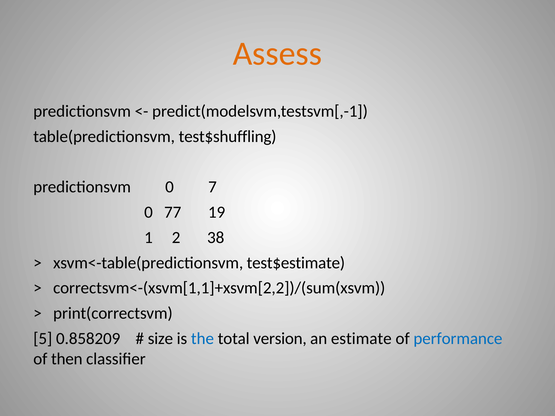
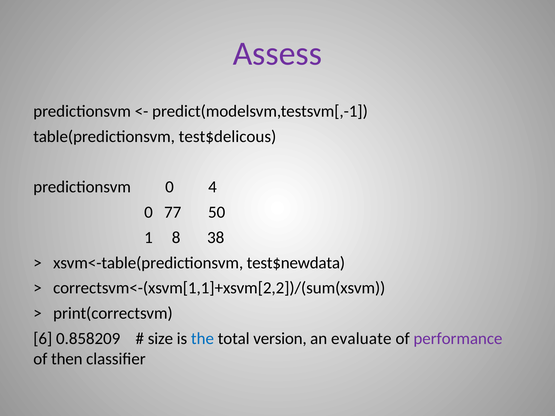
Assess colour: orange -> purple (277, 54)
test$shuffling: test$shuffling -> test$delicous (227, 137)
7: 7 -> 4 (212, 187)
19: 19 -> 50 (217, 212)
2: 2 -> 8 (176, 238)
test$estimate: test$estimate -> test$newdata (296, 263)
5: 5 -> 6 (43, 339)
estimate: estimate -> evaluate (361, 339)
performance colour: blue -> purple (458, 339)
